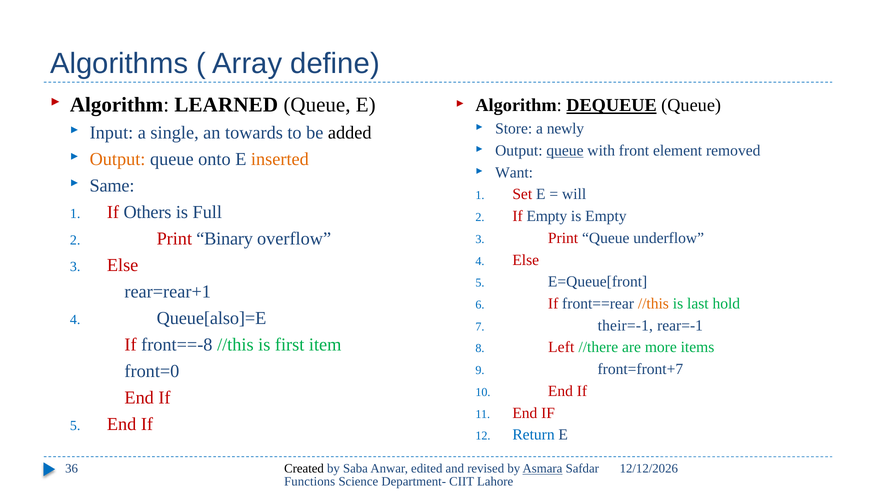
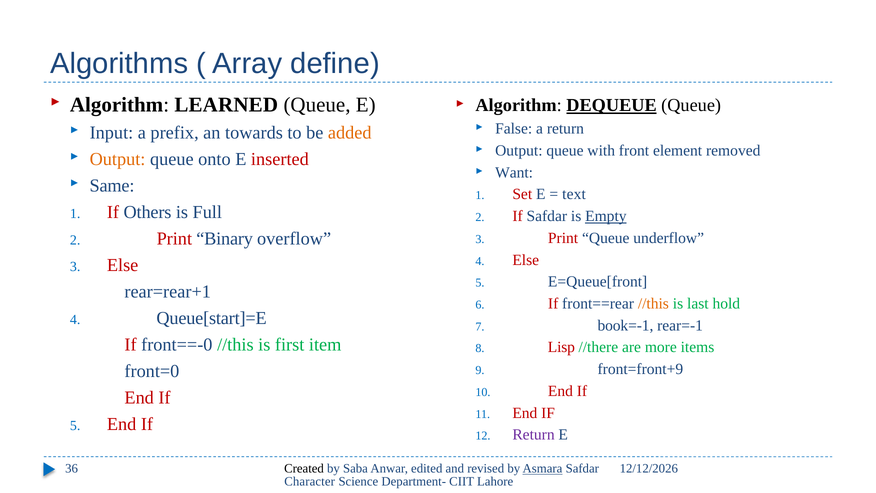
Store: Store -> False (514, 129)
a newly: newly -> return (565, 129)
single: single -> prefix (175, 133)
added colour: black -> orange (350, 133)
queue underline: present -> none (565, 150)
inserted colour: orange -> red (280, 159)
will: will -> text (574, 194)
If Empty: Empty -> Safdar (547, 216)
Empty underline: none -> present (606, 216)
Queue[also]=E: Queue[also]=E -> Queue[start]=E (212, 318)
their=-1: their=-1 -> book=-1 (625, 325)
front==-8: front==-8 -> front==-0 (177, 344)
Left: Left -> Lisp (561, 347)
front=front+7: front=front+7 -> front=front+9 (640, 369)
Return colour: blue -> purple (534, 435)
Functions: Functions -> Character (310, 481)
